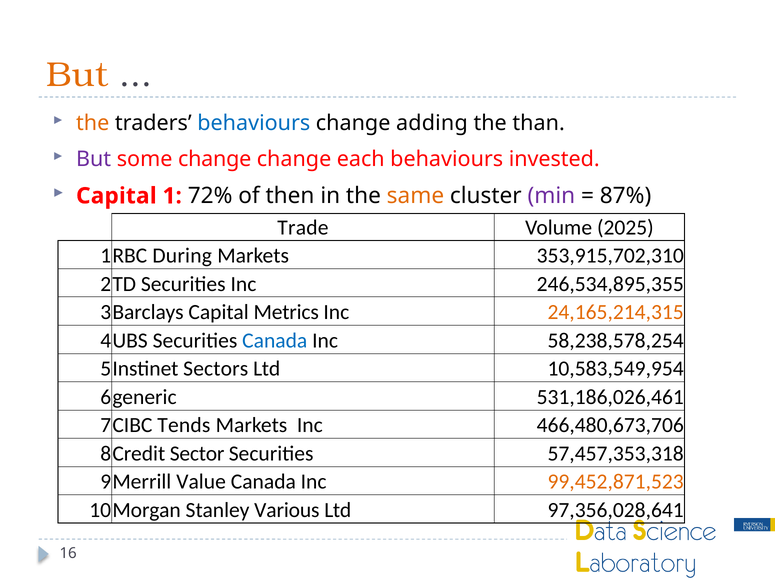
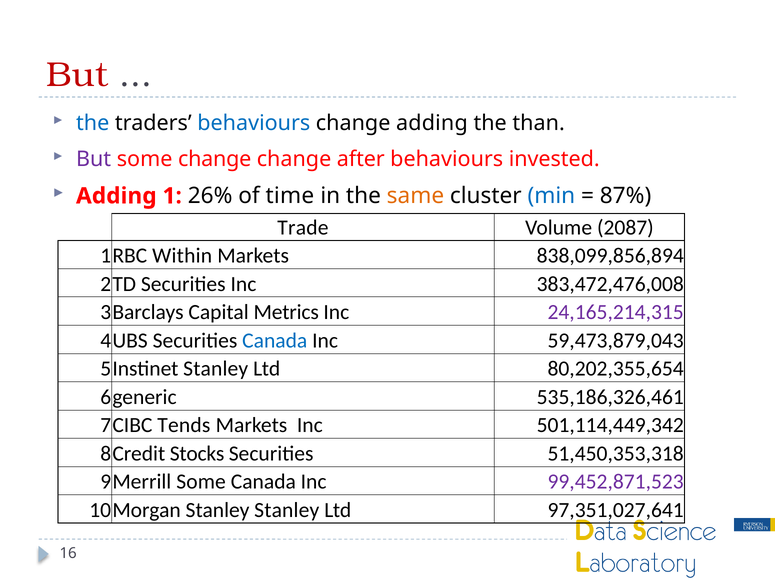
But colour: orange -> red (77, 75)
the colour: orange -> blue (93, 123)
each: each -> after (361, 159)
Capital: Capital -> Adding (116, 196)
72%: 72% -> 26% (210, 196)
then: then -> time (290, 196)
min colour: purple -> blue (551, 196)
2025: 2025 -> 2087 (625, 227)
During: During -> Within (182, 255)
353,915,702,310: 353,915,702,310 -> 838,099,856,894 (610, 255)
246,534,895,355: 246,534,895,355 -> 383,472,476,008 (610, 284)
24,165,214,315 colour: orange -> purple (616, 312)
58,238,578,254: 58,238,578,254 -> 59,473,879,043 (616, 340)
Sectors: Sectors -> Stanley (216, 368)
10,583,549,954: 10,583,549,954 -> 80,202,355,654 (616, 368)
531,186,026,461: 531,186,026,461 -> 535,186,326,461 (610, 397)
466,480,673,706: 466,480,673,706 -> 501,114,449,342 (610, 425)
Sector: Sector -> Stocks (197, 453)
57,457,353,318: 57,457,353,318 -> 51,450,353,318 (616, 453)
Value: Value -> Some (201, 481)
99,452,871,523 colour: orange -> purple (616, 481)
Stanley Various: Various -> Stanley (287, 509)
97,356,028,641: 97,356,028,641 -> 97,351,027,641 (616, 509)
